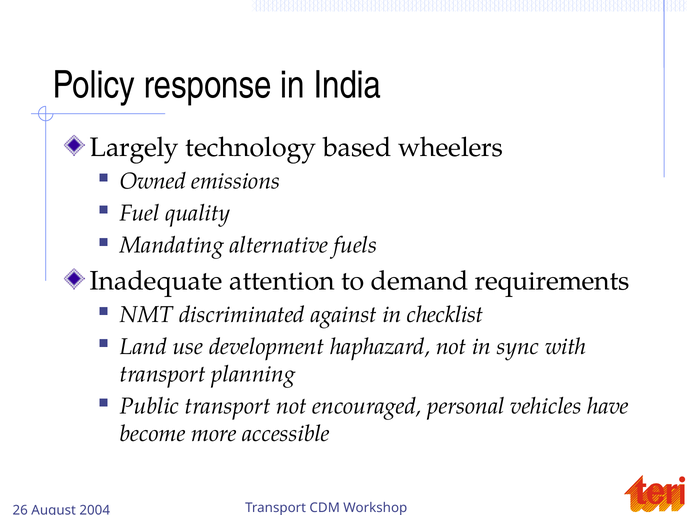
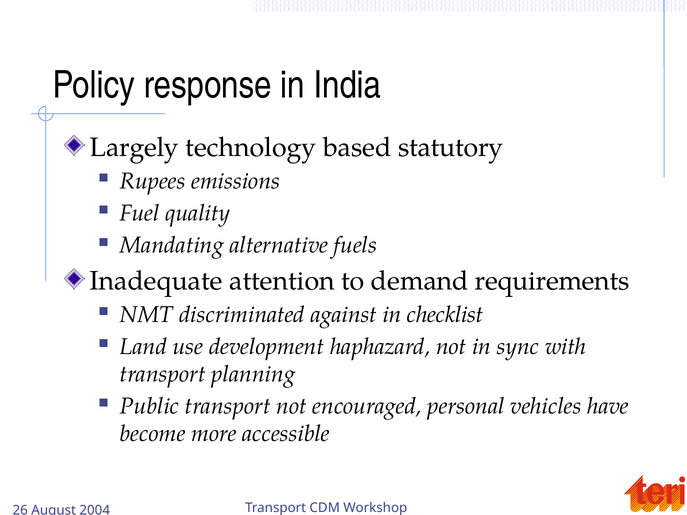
wheelers: wheelers -> statutory (451, 147)
Owned: Owned -> Rupees (153, 181)
